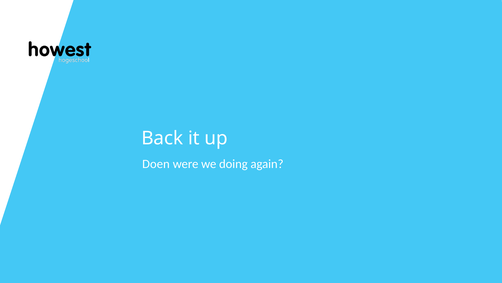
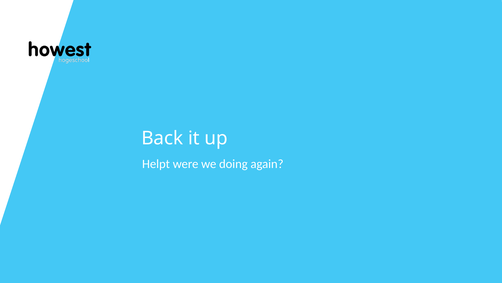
Doen: Doen -> Helpt (156, 164)
